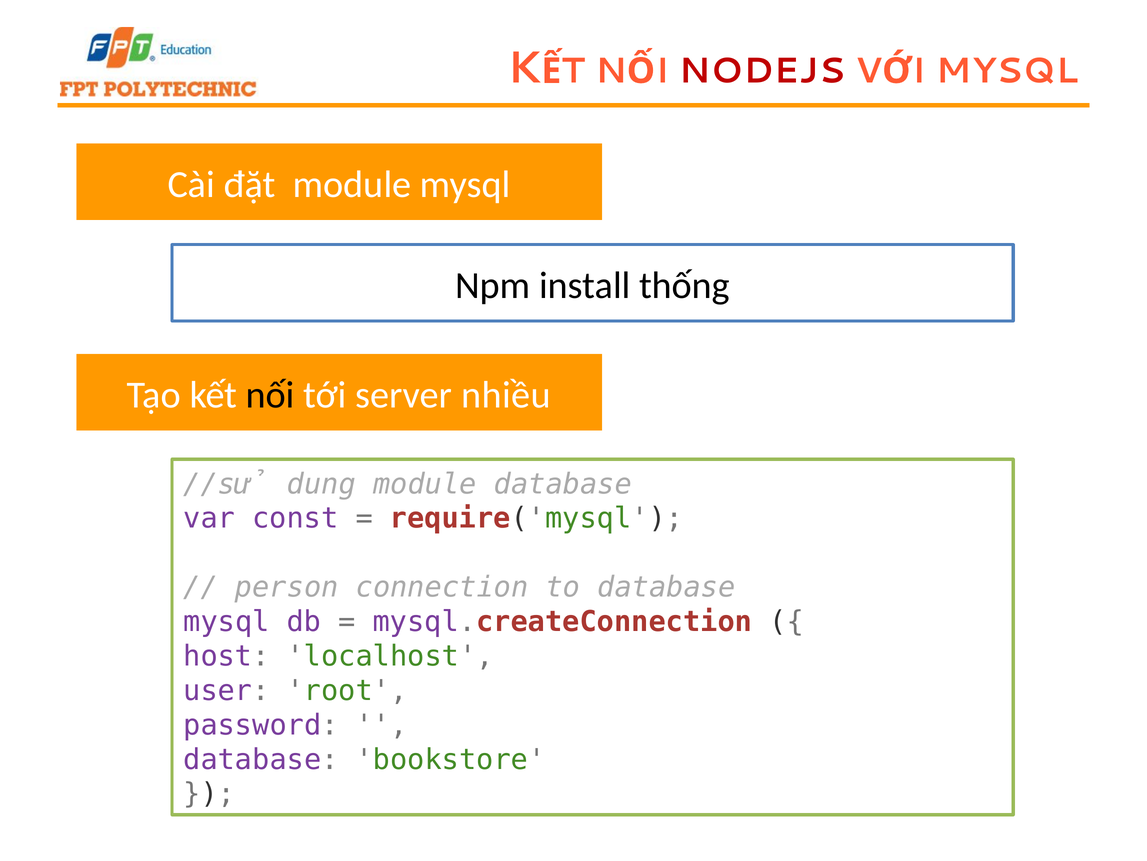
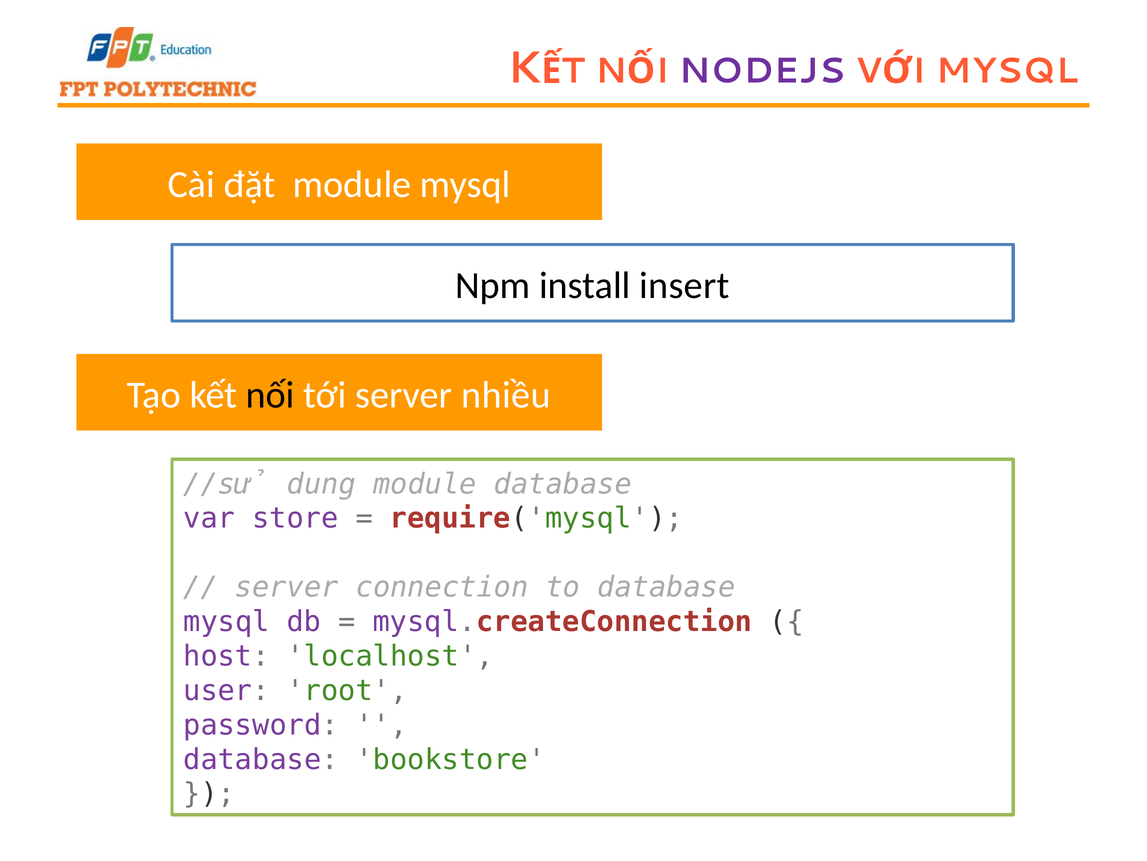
NODEJS colour: red -> purple (762, 71)
thống: thống -> insert (684, 285)
const: const -> store (295, 518)
person: person -> server (287, 587)
